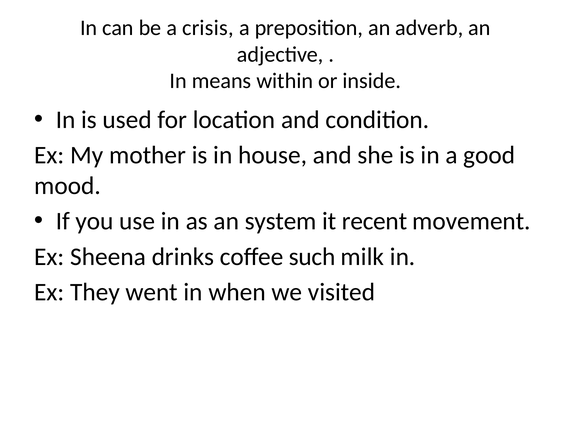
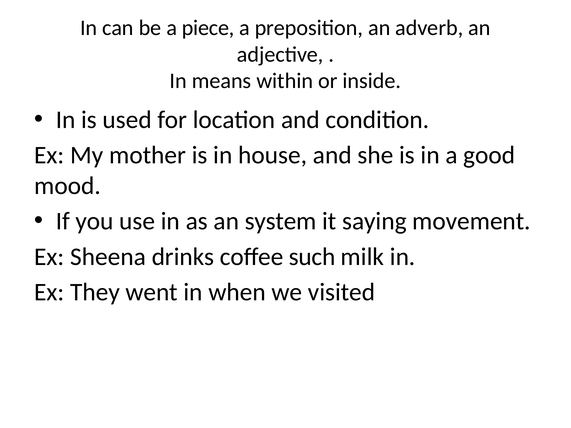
crisis: crisis -> piece (208, 28)
recent: recent -> saying (374, 221)
